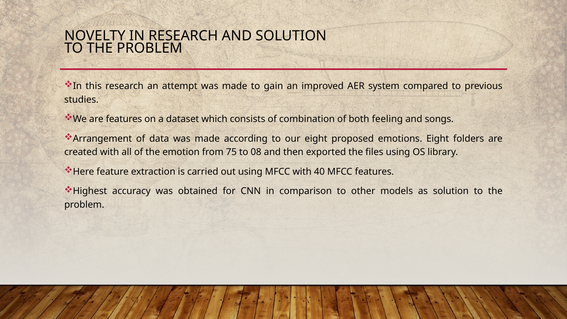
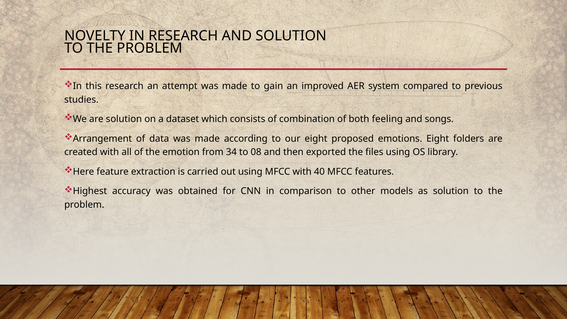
are features: features -> solution (124, 119)
75: 75 -> 34 (231, 152)
